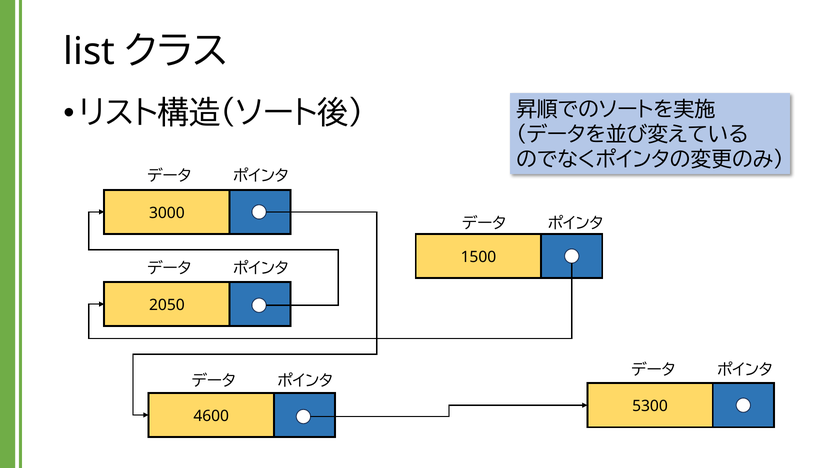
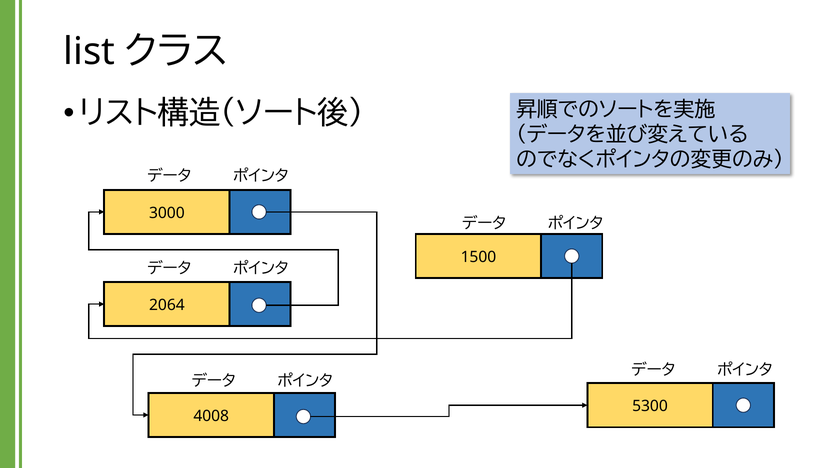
2050: 2050 -> 2064 (167, 305)
4600: 4600 -> 4008 (211, 416)
